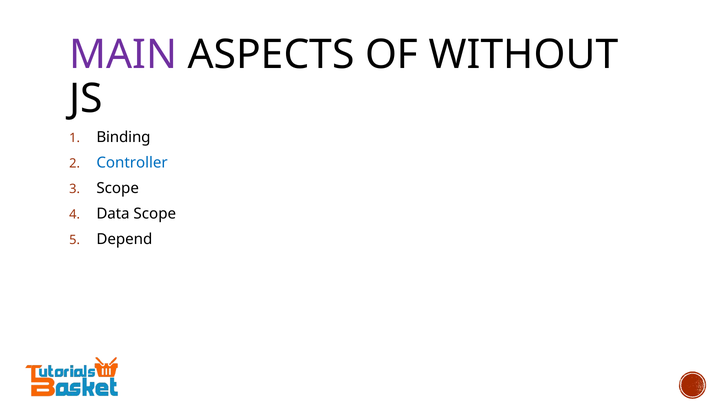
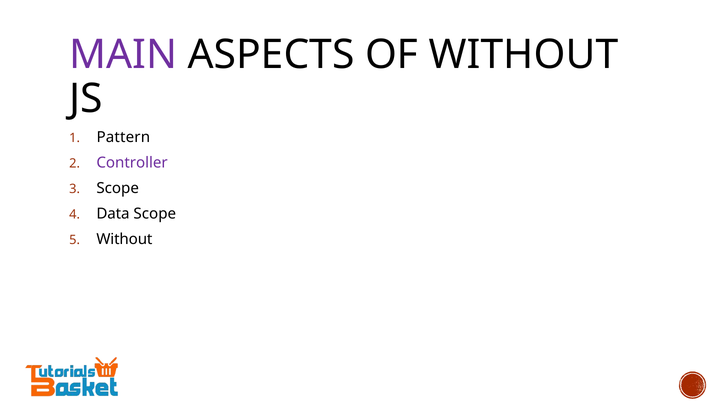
Binding: Binding -> Pattern (123, 137)
Controller colour: blue -> purple (132, 163)
Depend: Depend -> Without (124, 239)
